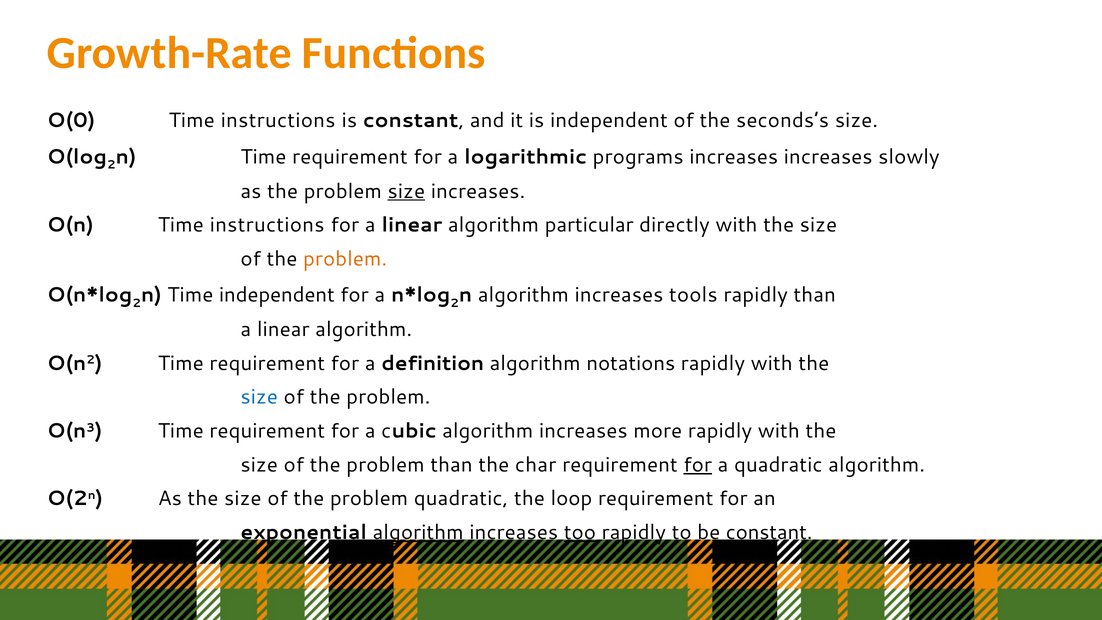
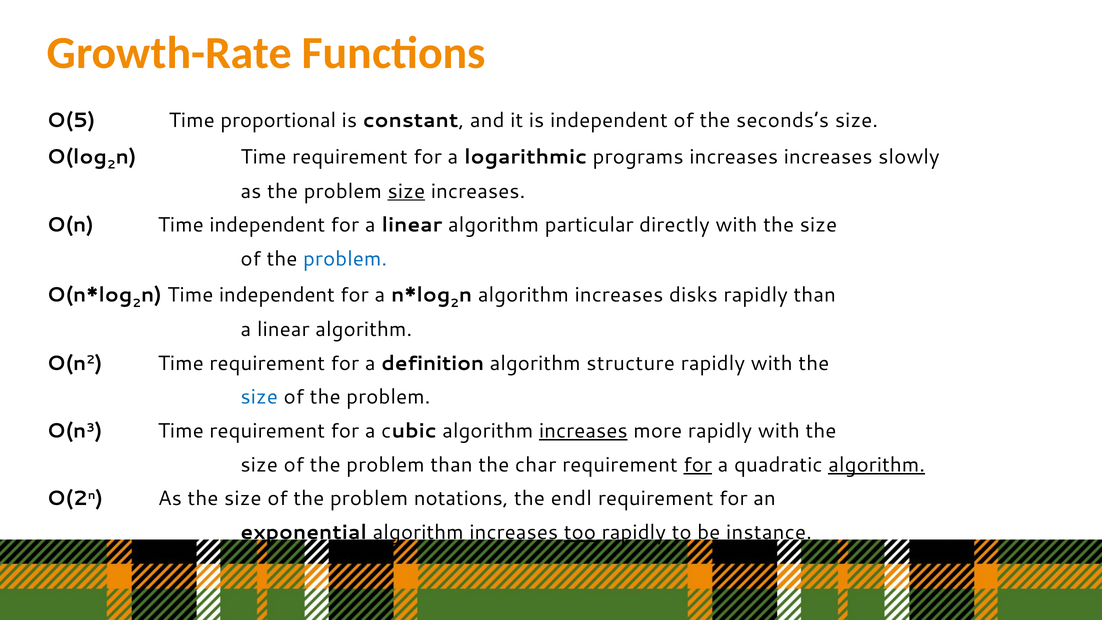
O(0: O(0 -> O(5 (71, 121)
instructions: instructions -> proportional (278, 121)
O(n Time instructions: instructions -> independent (267, 225)
problem colour: orange -> blue (345, 259)
tools: tools -> disks (693, 295)
notations: notations -> structure (631, 363)
increases underline: none -> present (583, 431)
algorithm underline: none -> present (877, 465)
problem quadratic: quadratic -> notations (461, 498)
loop: loop -> endl (571, 498)
algorithm underline: present -> none (418, 532)
be constant: constant -> instance (769, 532)
